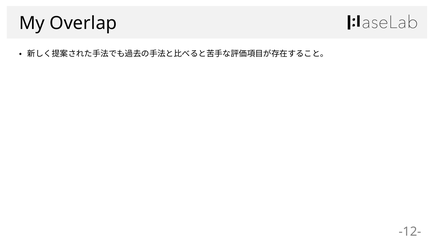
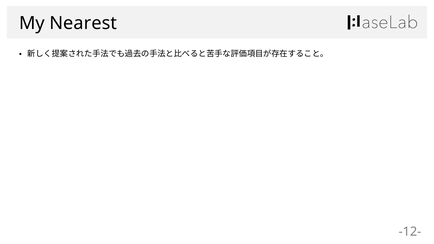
Overlap: Overlap -> Nearest (83, 23)
